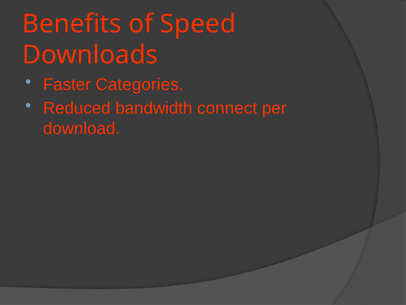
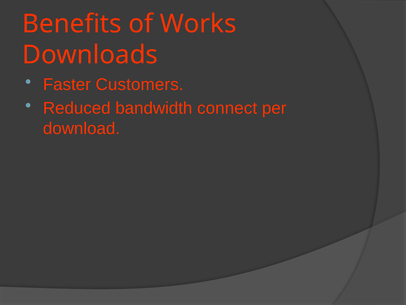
Speed: Speed -> Works (198, 24)
Categories: Categories -> Customers (140, 84)
